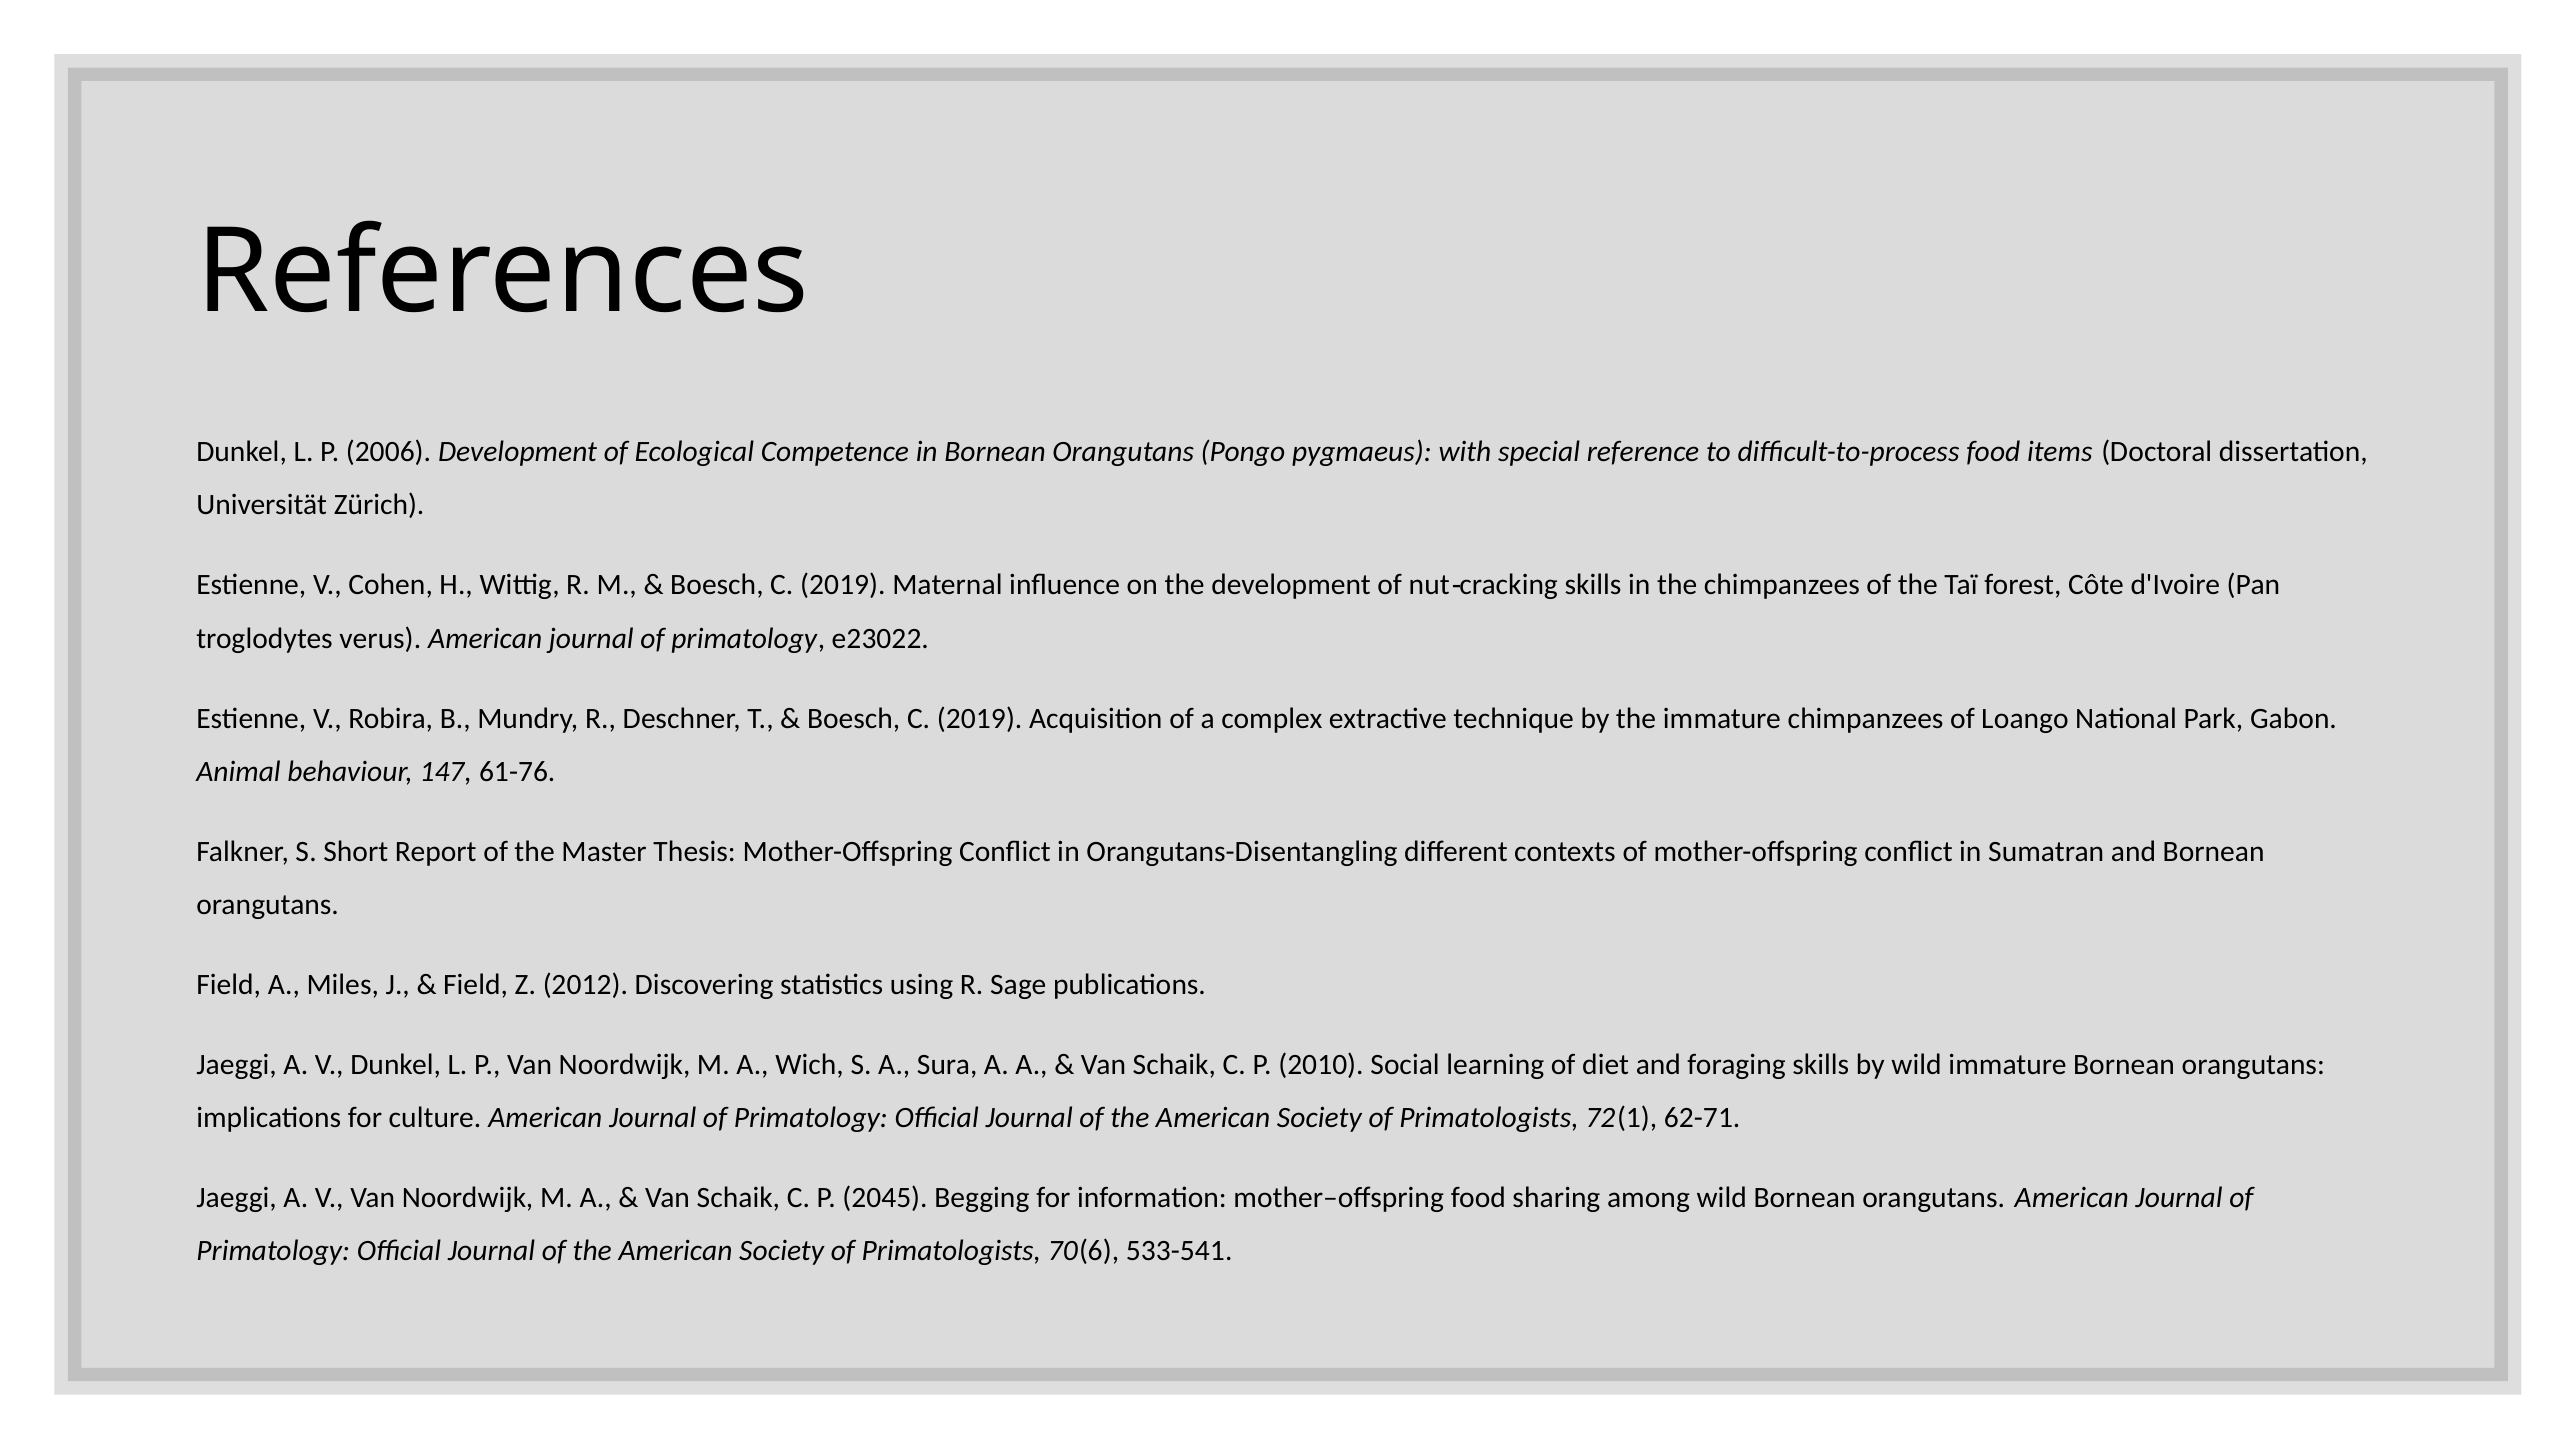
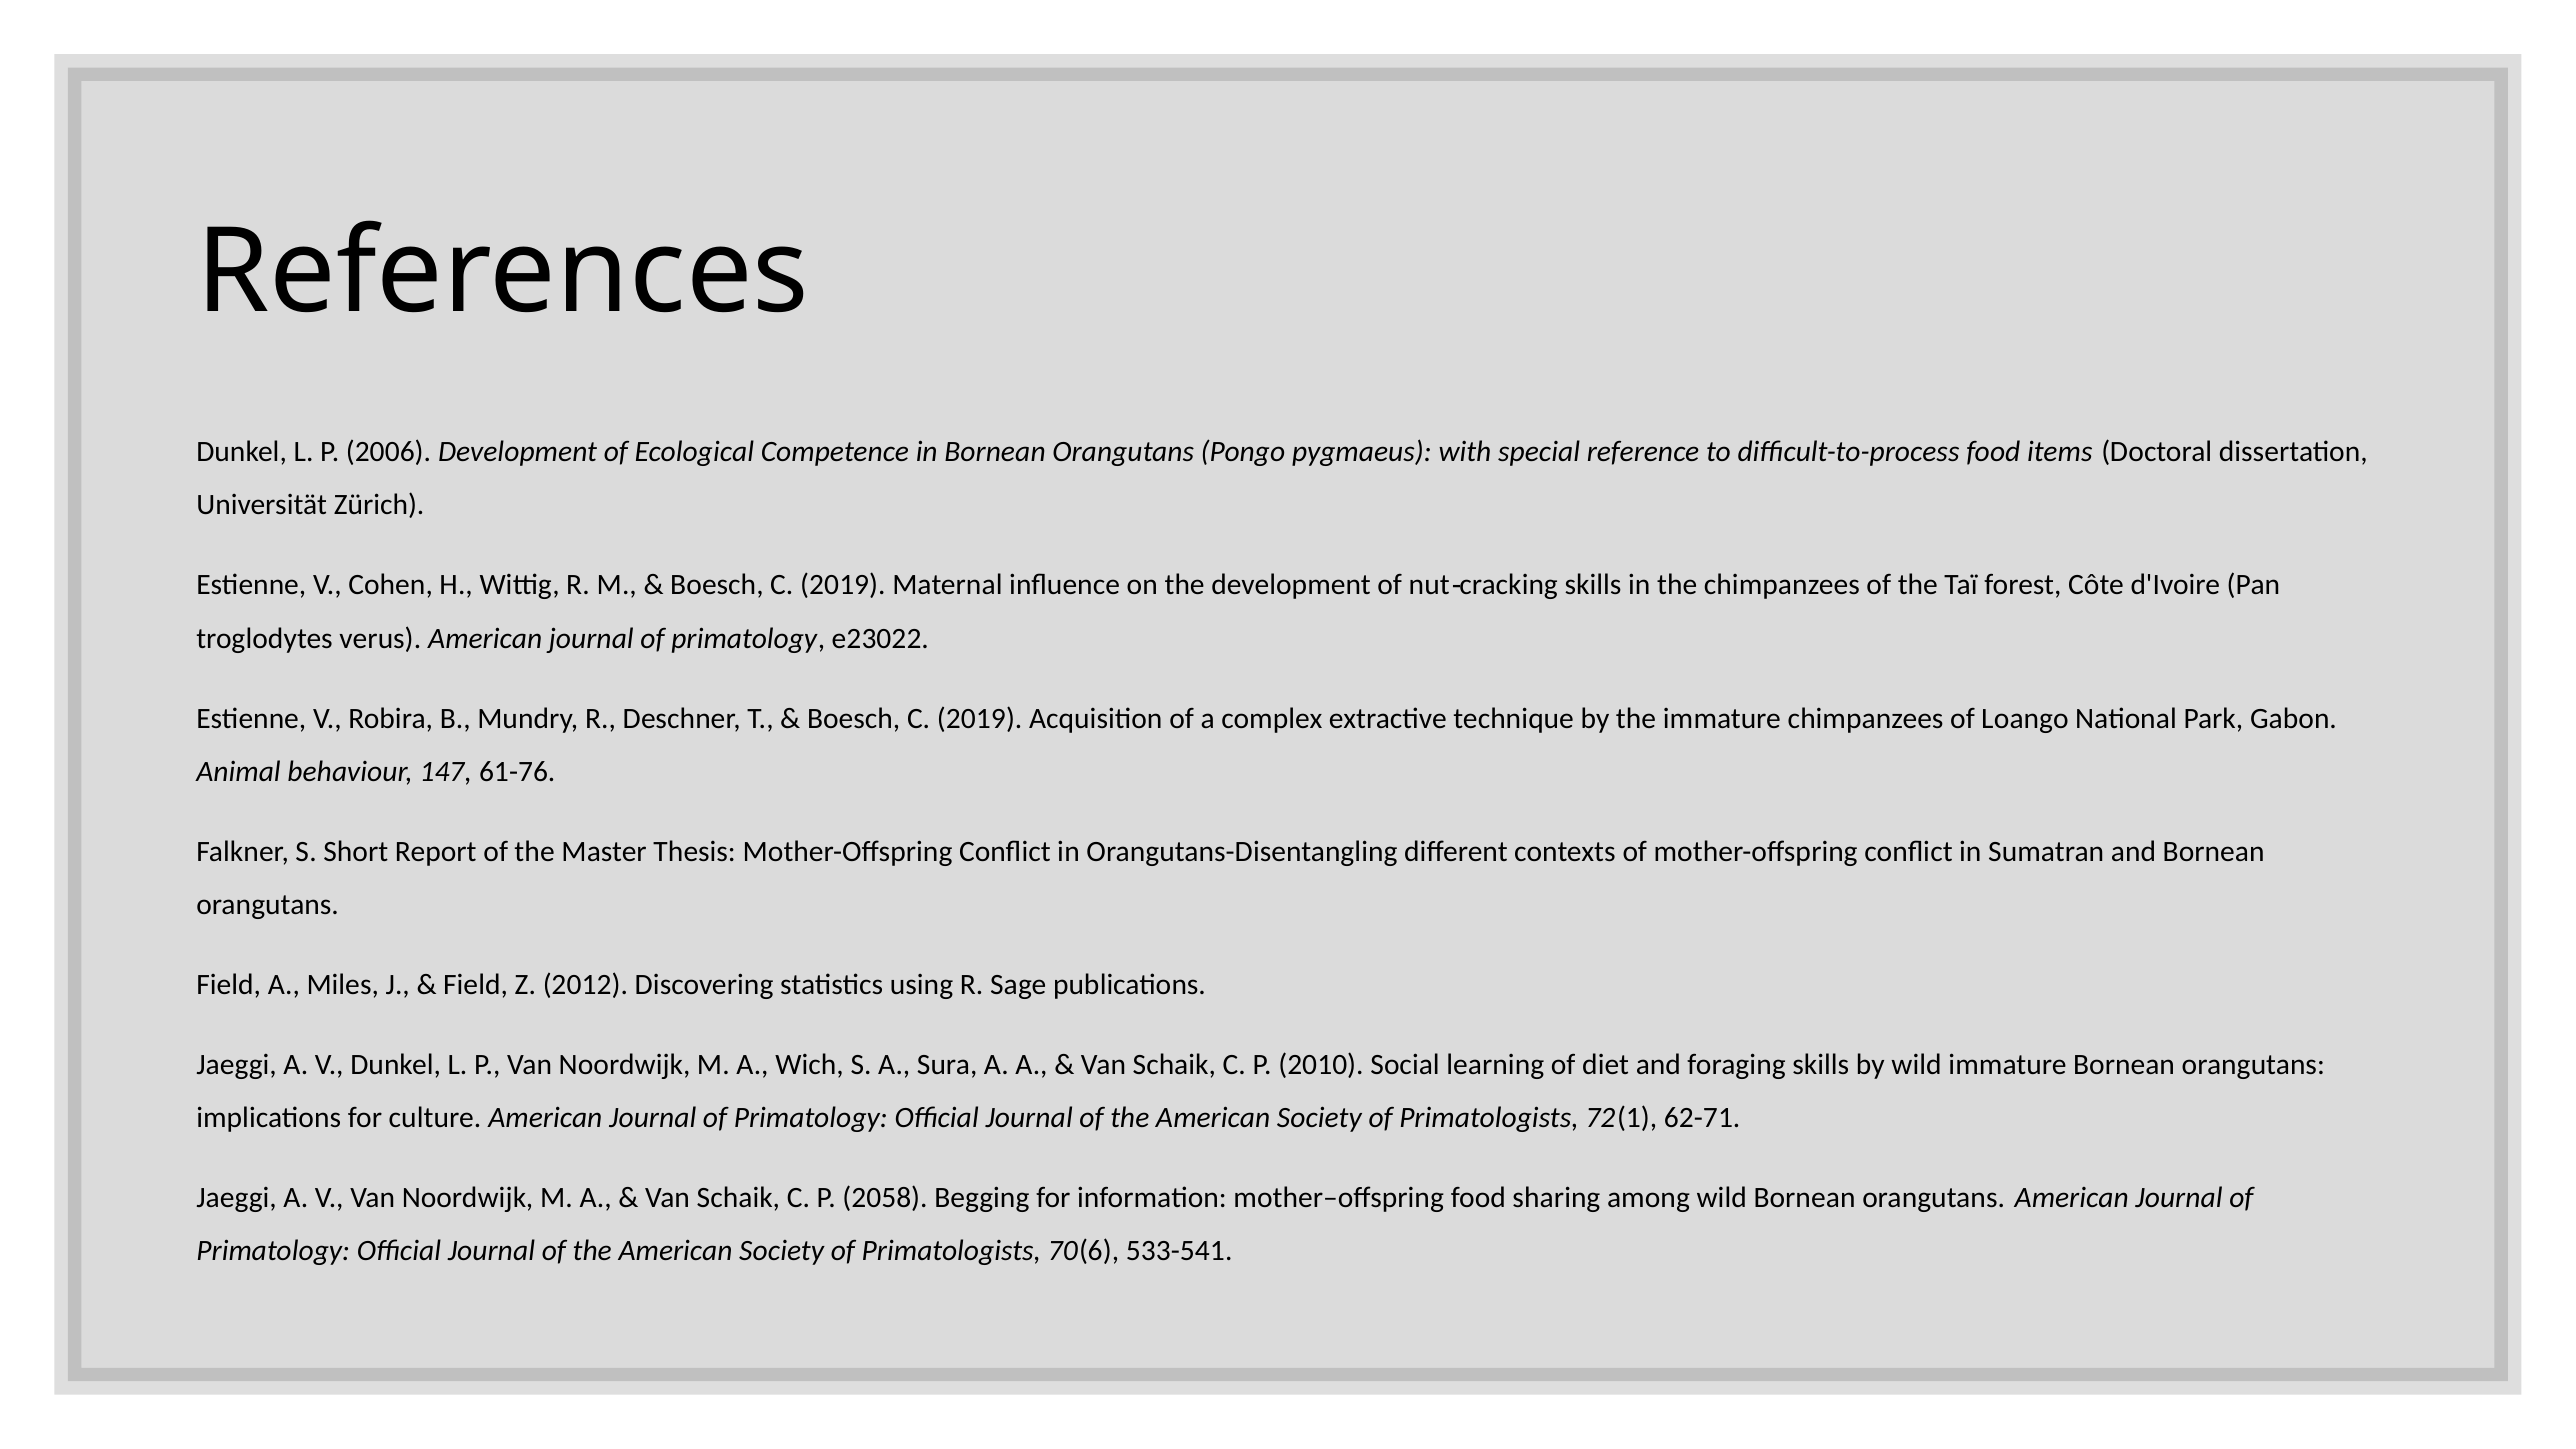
2045: 2045 -> 2058 (885, 1198)
